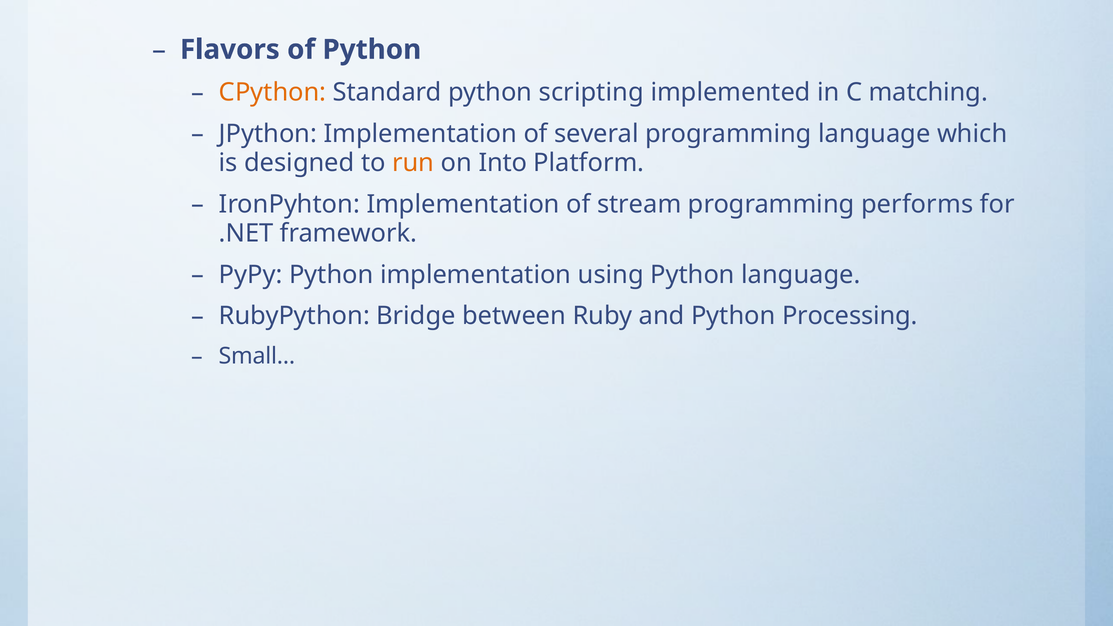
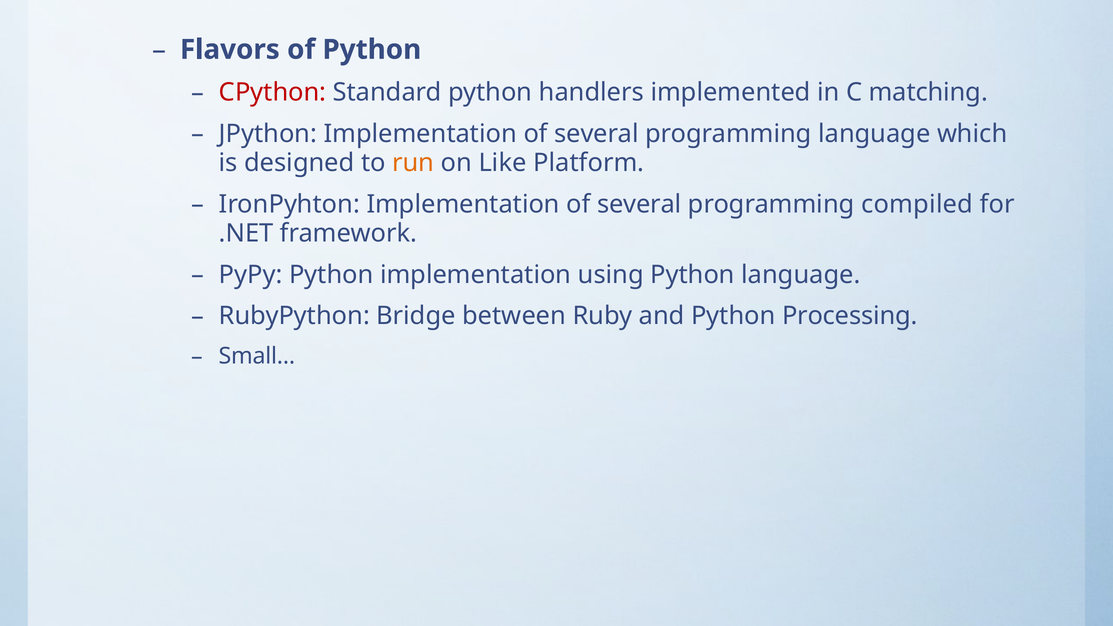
CPython colour: orange -> red (273, 92)
scripting: scripting -> handlers (591, 92)
Into: Into -> Like (503, 163)
IronPyhton Implementation of stream: stream -> several (639, 204)
performs: performs -> compiled (917, 204)
